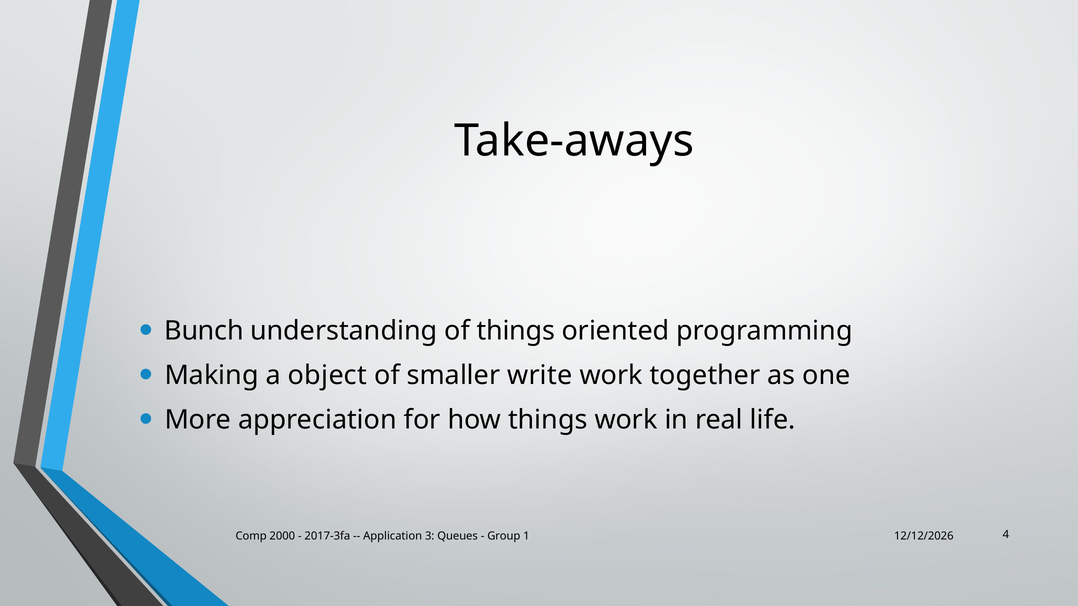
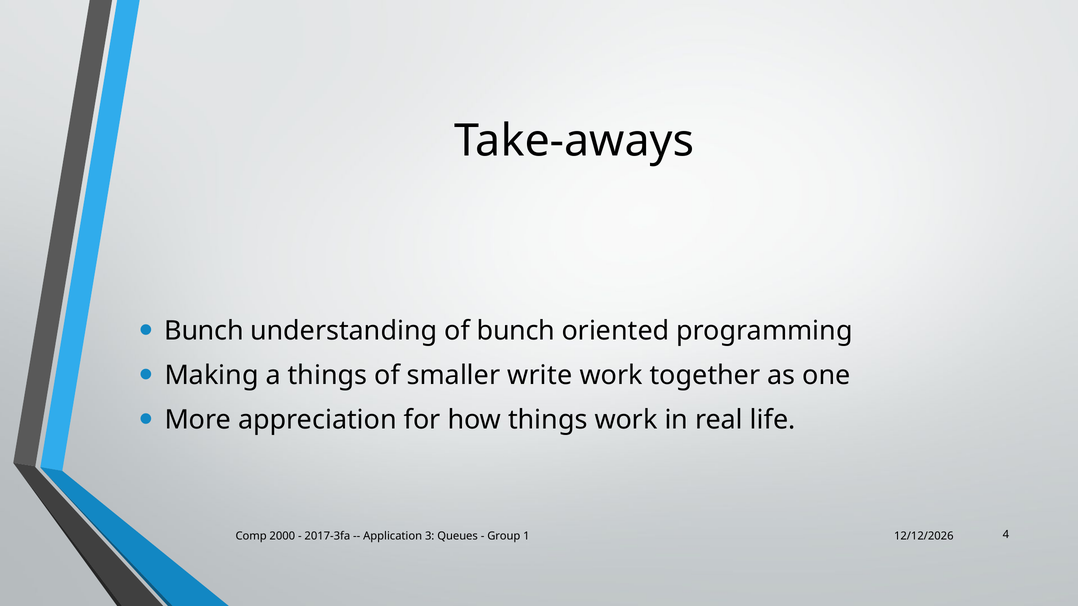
of things: things -> bunch (516, 331)
a object: object -> things (328, 376)
